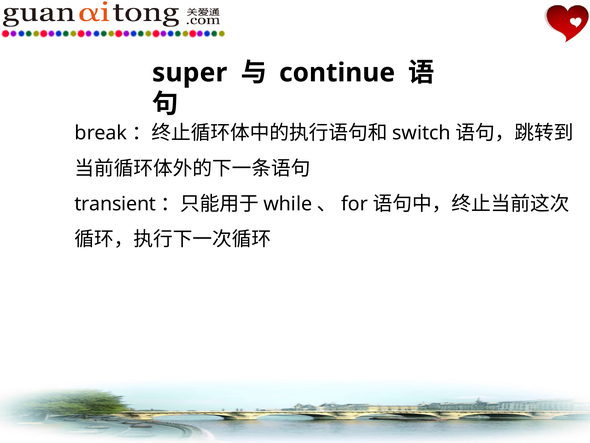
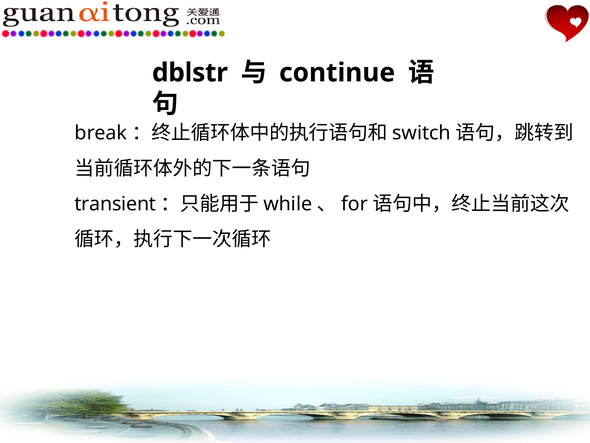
super: super -> dblstr (190, 73)
